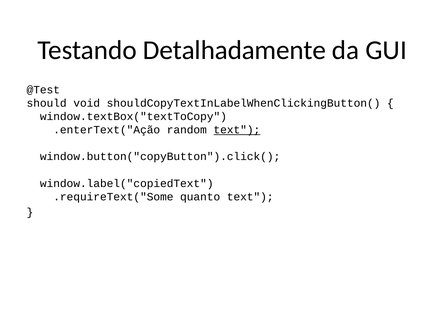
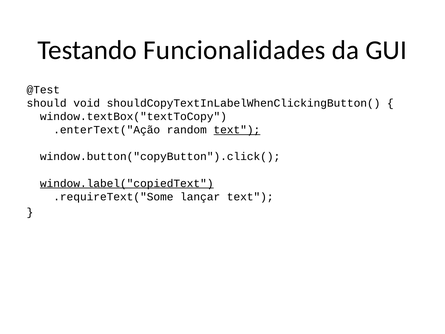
Detalhadamente: Detalhadamente -> Funcionalidades (234, 50)
window.label("copiedText underline: none -> present (127, 183)
quanto: quanto -> lançar (200, 197)
